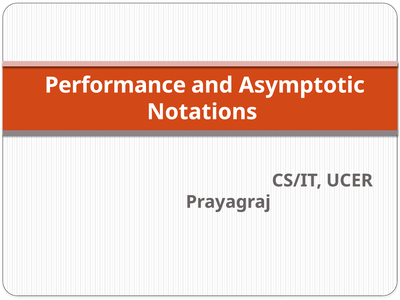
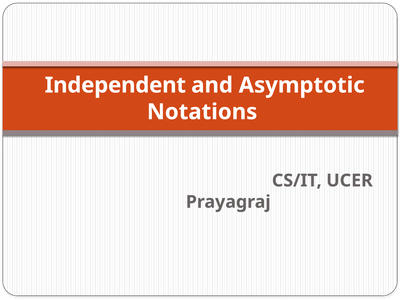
Performance: Performance -> Independent (115, 85)
